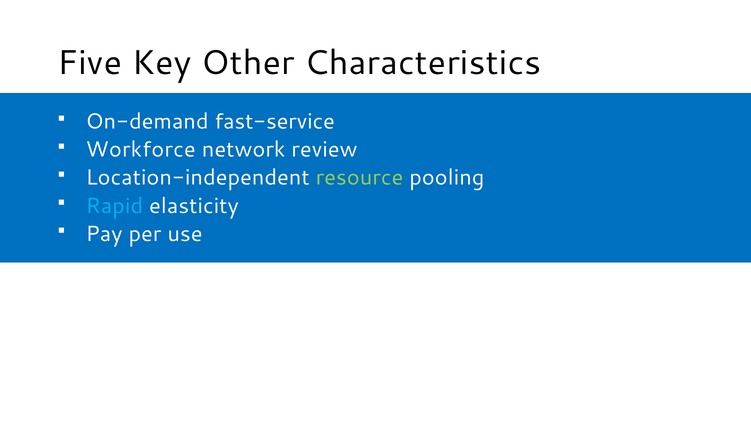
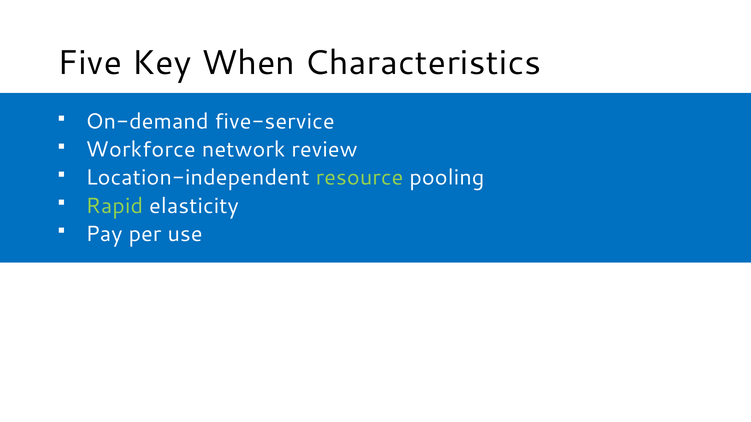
Other: Other -> When (248, 63)
fast-service: fast-service -> five-service (275, 122)
Rapid colour: light blue -> light green (114, 206)
